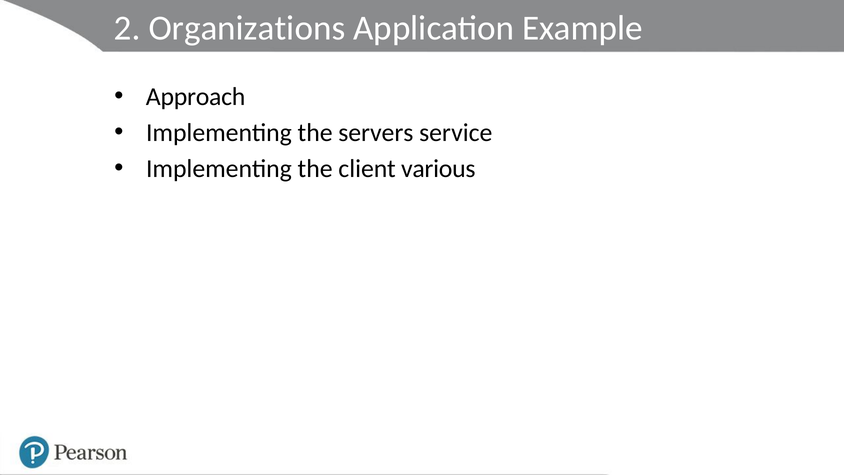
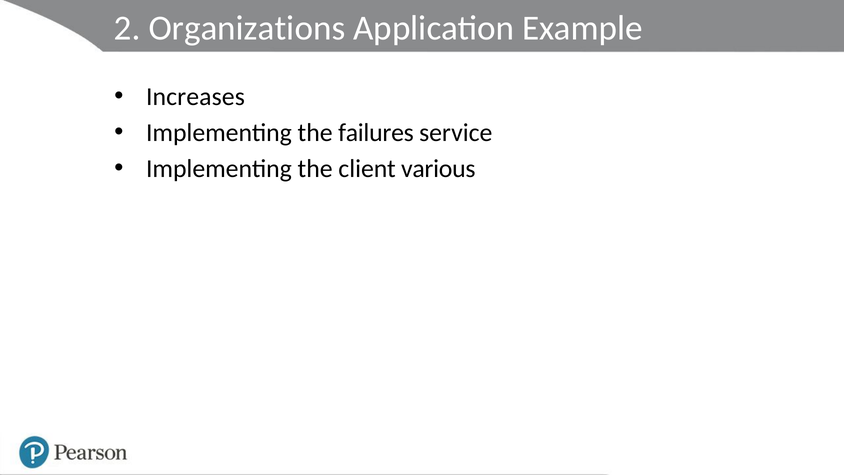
Approach: Approach -> Increases (195, 97)
servers: servers -> failures (376, 133)
